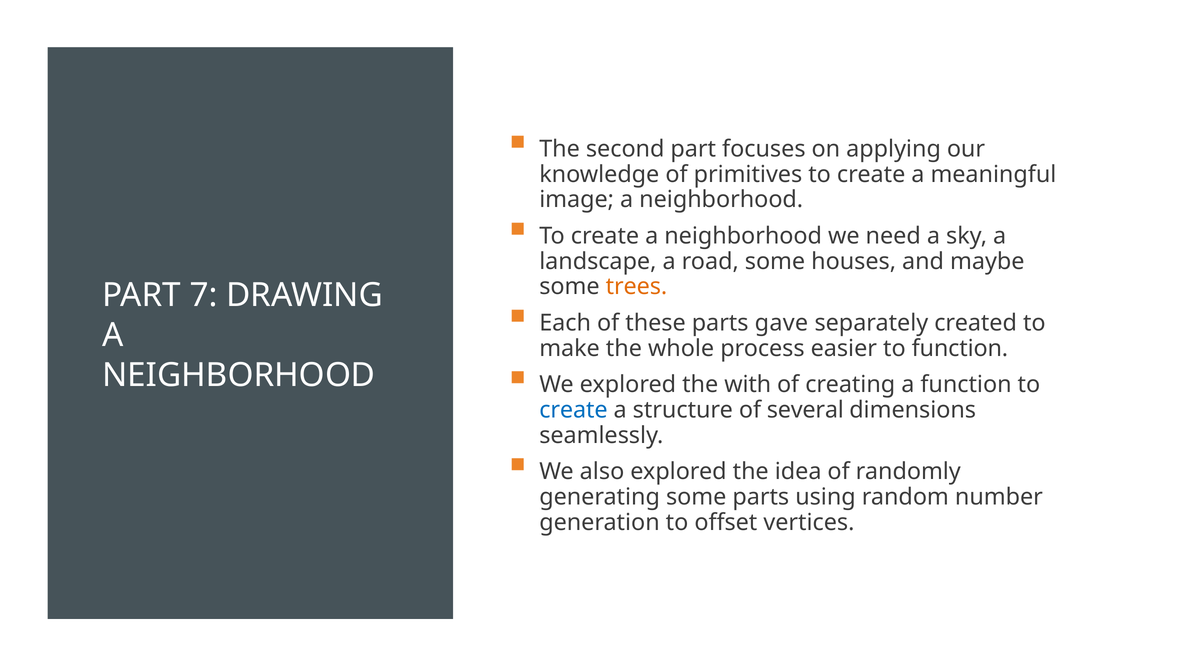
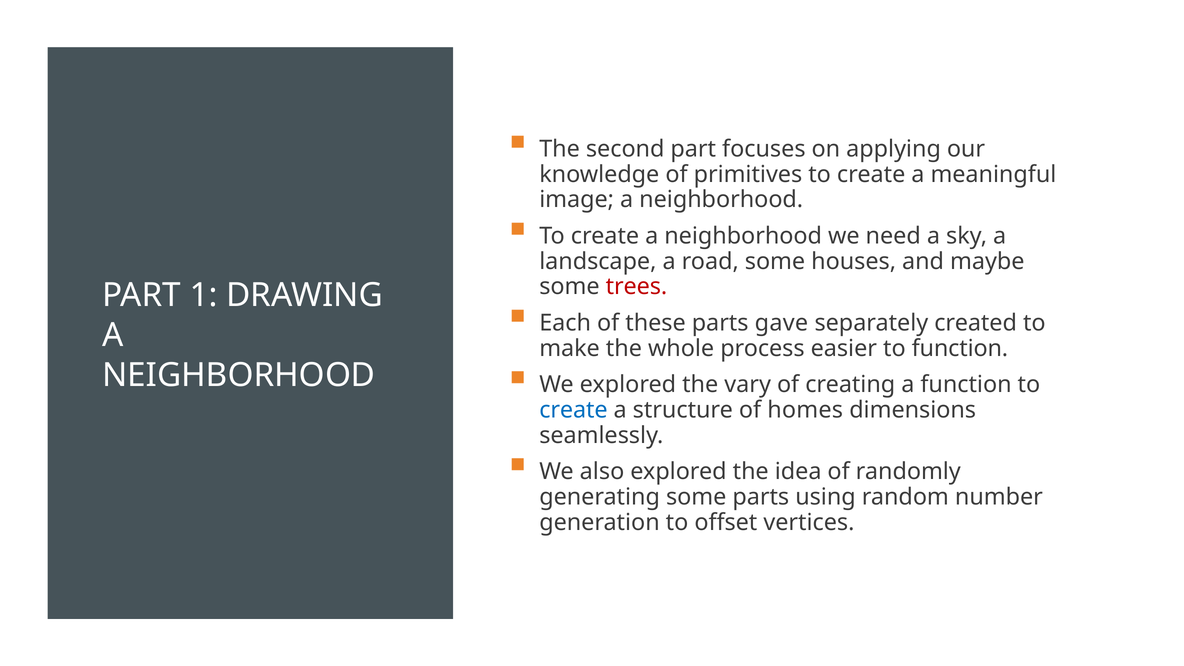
trees colour: orange -> red (636, 287)
7: 7 -> 1 (204, 295)
with: with -> vary (748, 385)
several: several -> homes (805, 410)
